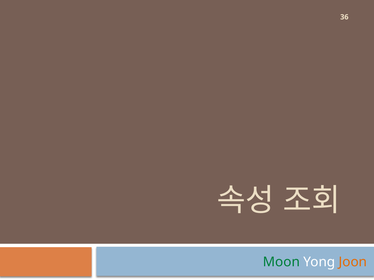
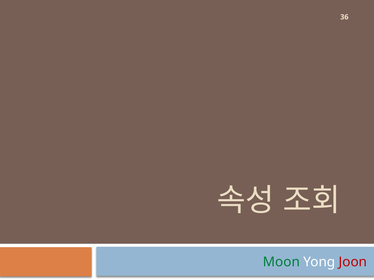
Joon colour: orange -> red (353, 262)
